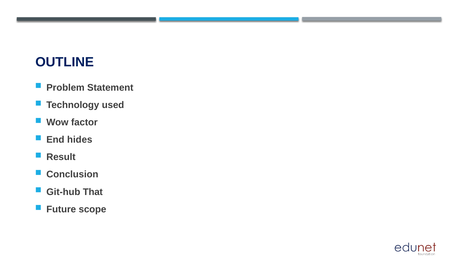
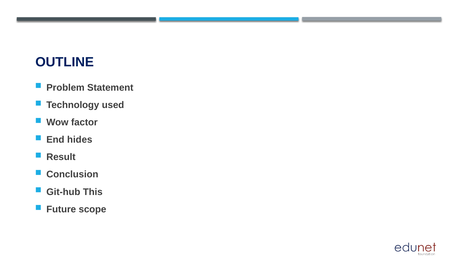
That: That -> This (93, 192)
